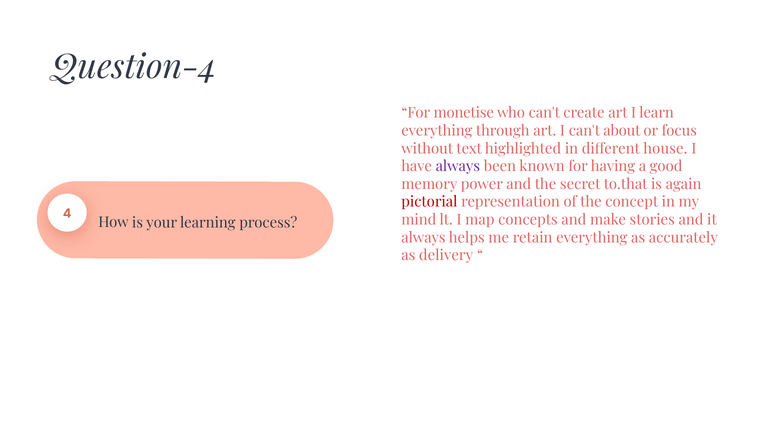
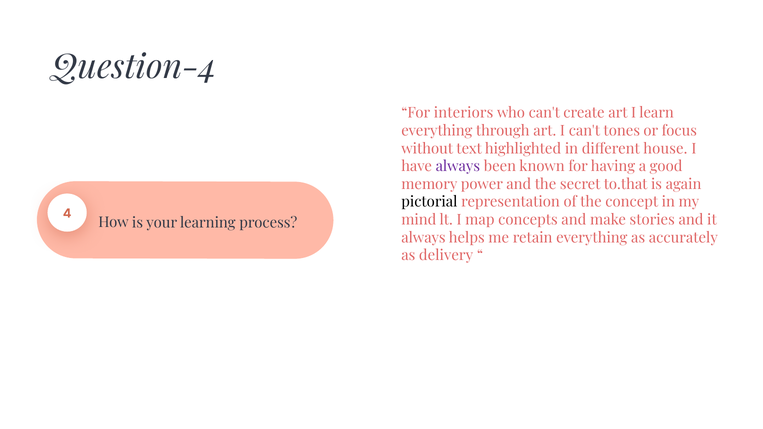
monetise: monetise -> interiors (464, 113)
about: about -> tones (622, 131)
pictorial colour: red -> black (429, 202)
